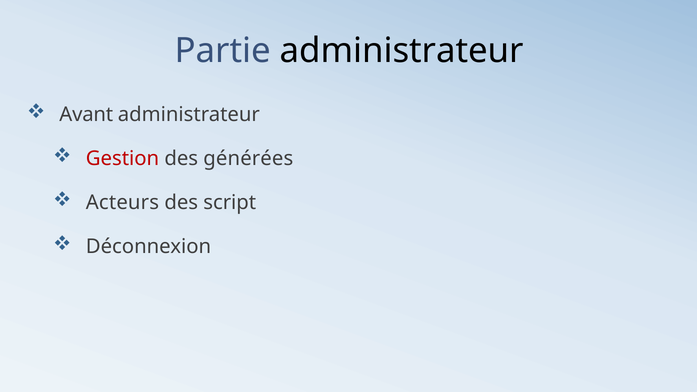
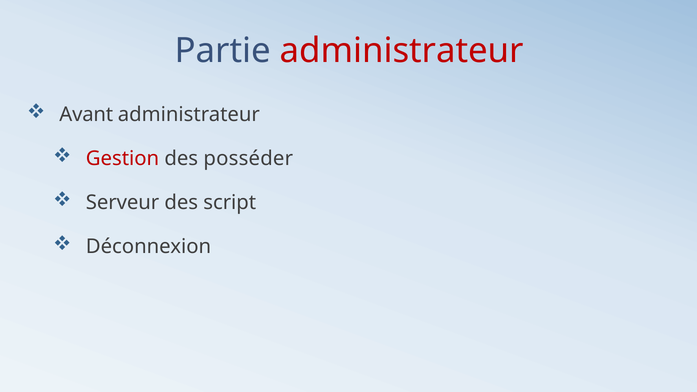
administrateur colour: black -> red (402, 51)
générées: générées -> posséder (248, 159)
Acteurs: Acteurs -> Serveur (123, 203)
